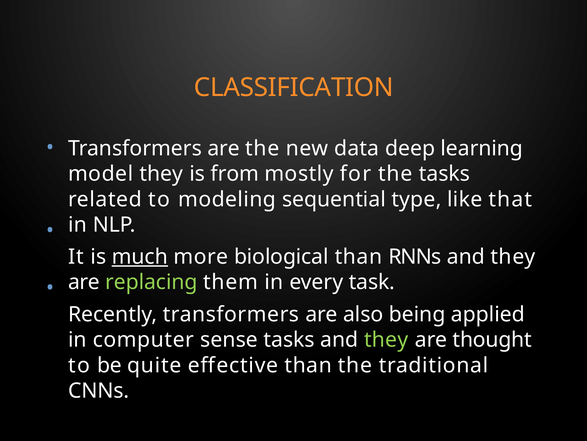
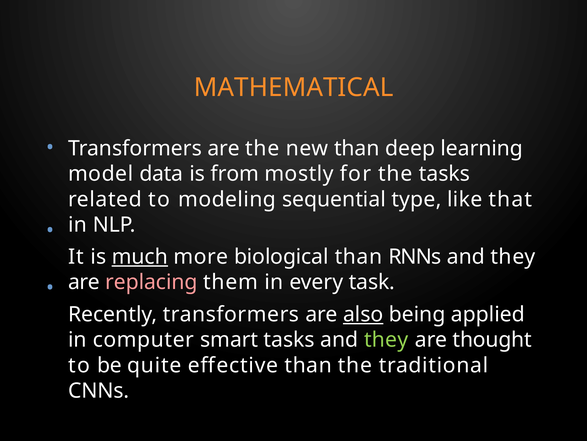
CLASSIFICATION: CLASSIFICATION -> MATHEMATICAL (294, 88)
new data: data -> than (357, 148)
model they: they -> data (161, 174)
replacing colour: light green -> pink (151, 282)
also underline: none -> present (363, 314)
sense: sense -> smart (229, 339)
